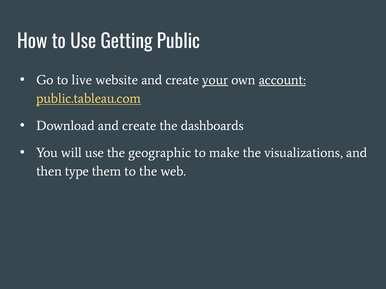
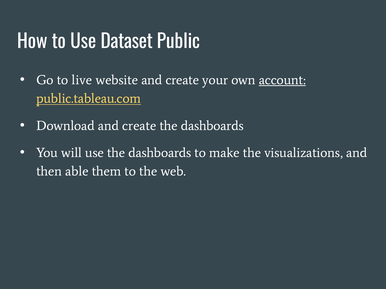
Getting: Getting -> Dataset (127, 42)
your underline: present -> none (215, 80)
use the geographic: geographic -> dashboards (160, 153)
type: type -> able (77, 171)
